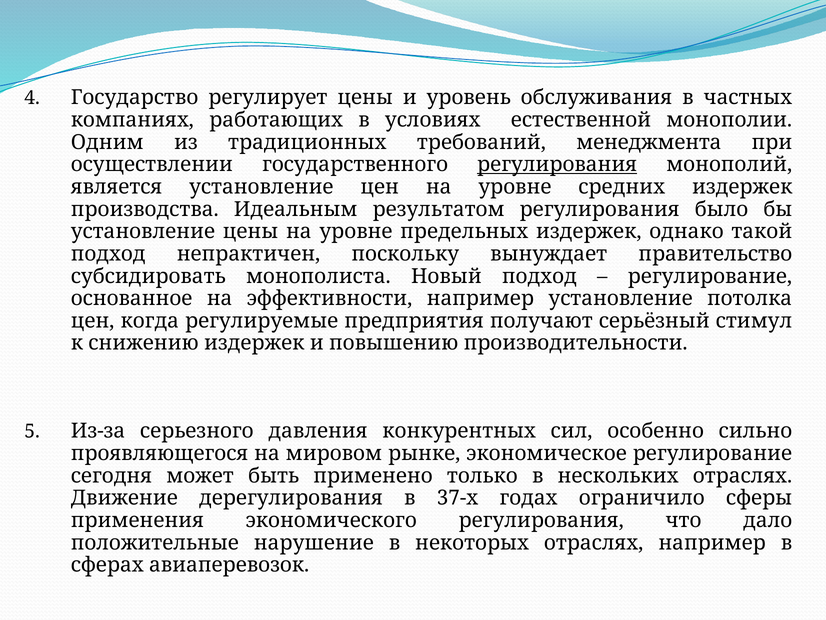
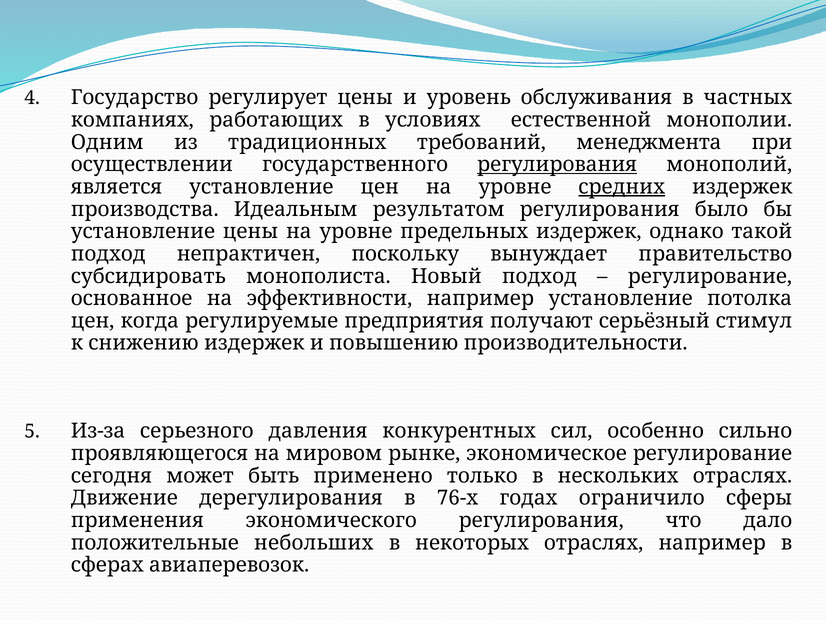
средних underline: none -> present (622, 187)
37-х: 37-х -> 76-х (458, 498)
нарушение: нарушение -> небольших (314, 542)
